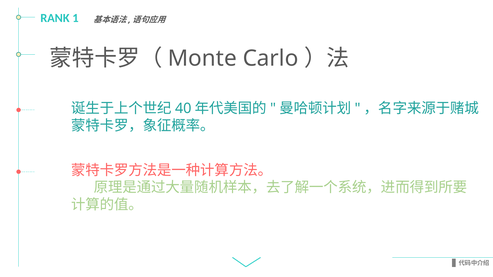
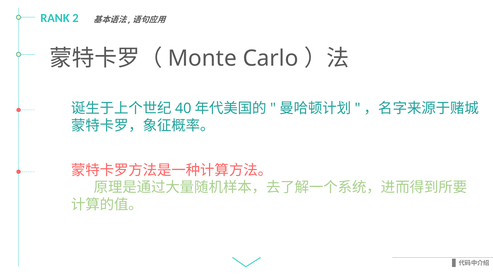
RANK 1: 1 -> 2 (76, 18)
